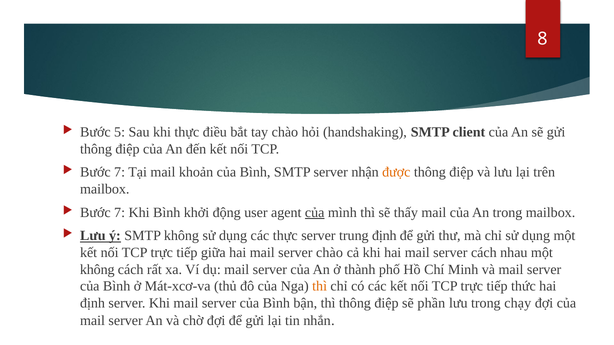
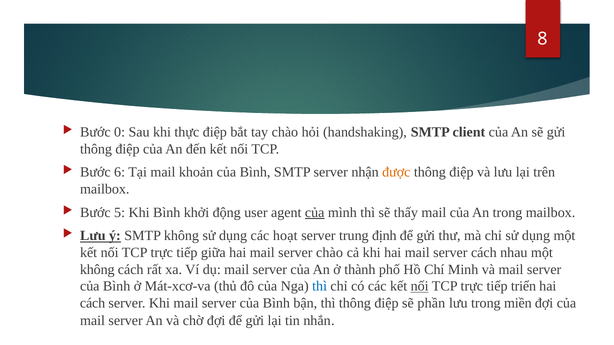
5: 5 -> 0 (120, 132)
thực điều: điều -> điệp (215, 132)
7: 7 -> 6 (120, 173)
7: 7 -> 5 (120, 213)
các thực: thực -> hoạt (285, 236)
thì colour: orange -> blue (320, 287)
nối underline: none -> present (420, 287)
thức: thức -> triển (523, 287)
định: định -> cách (93, 303)
chạy: chạy -> miền (518, 303)
